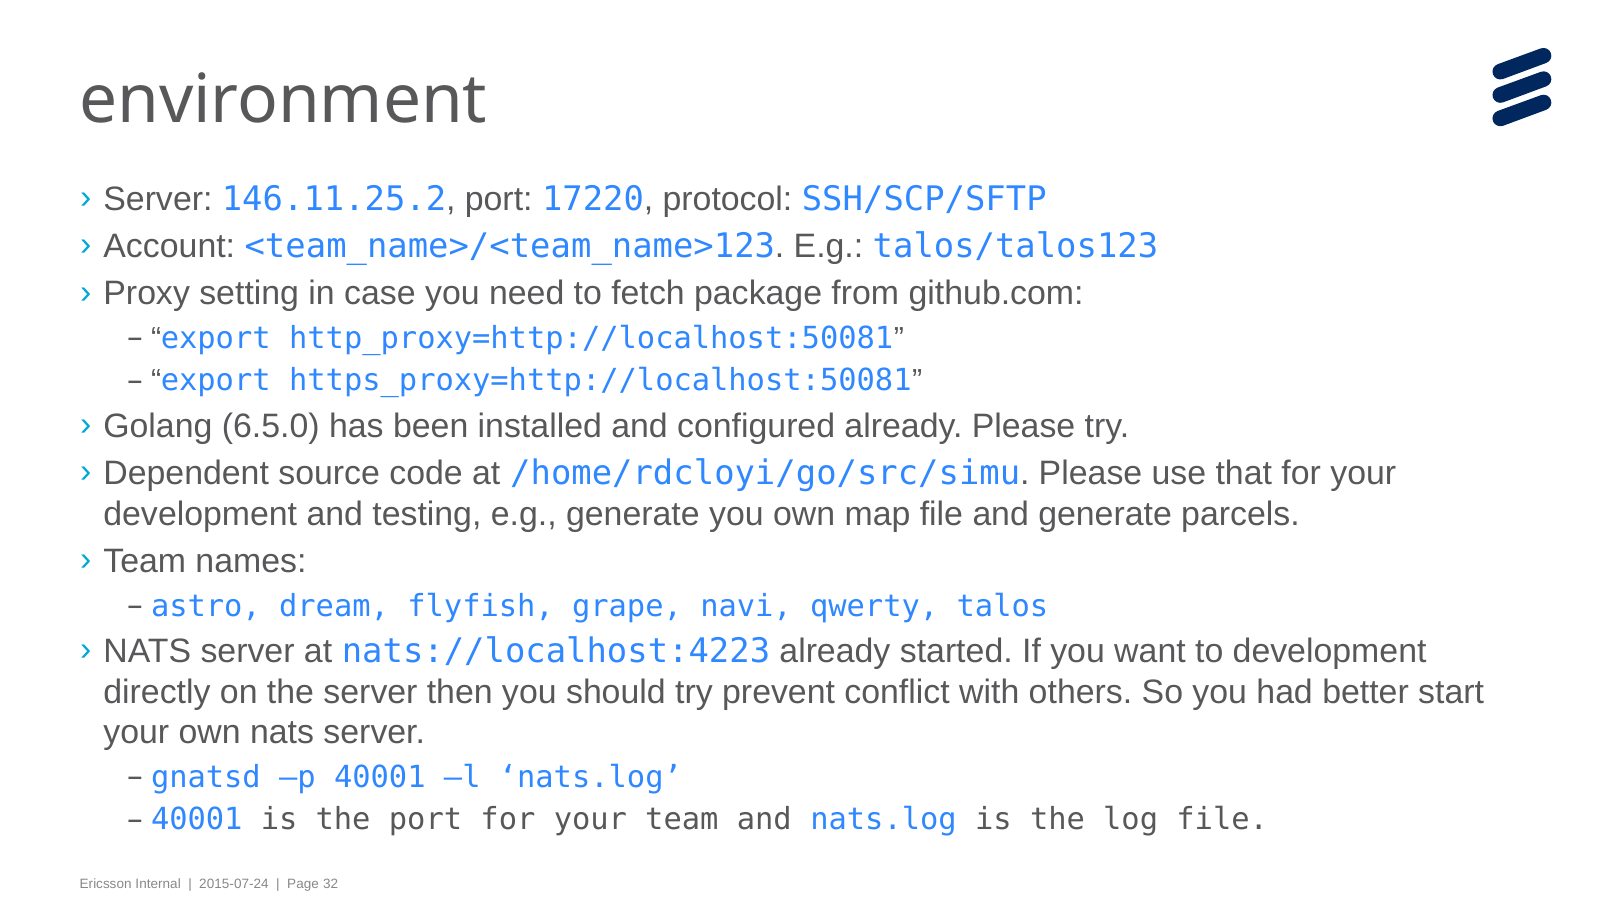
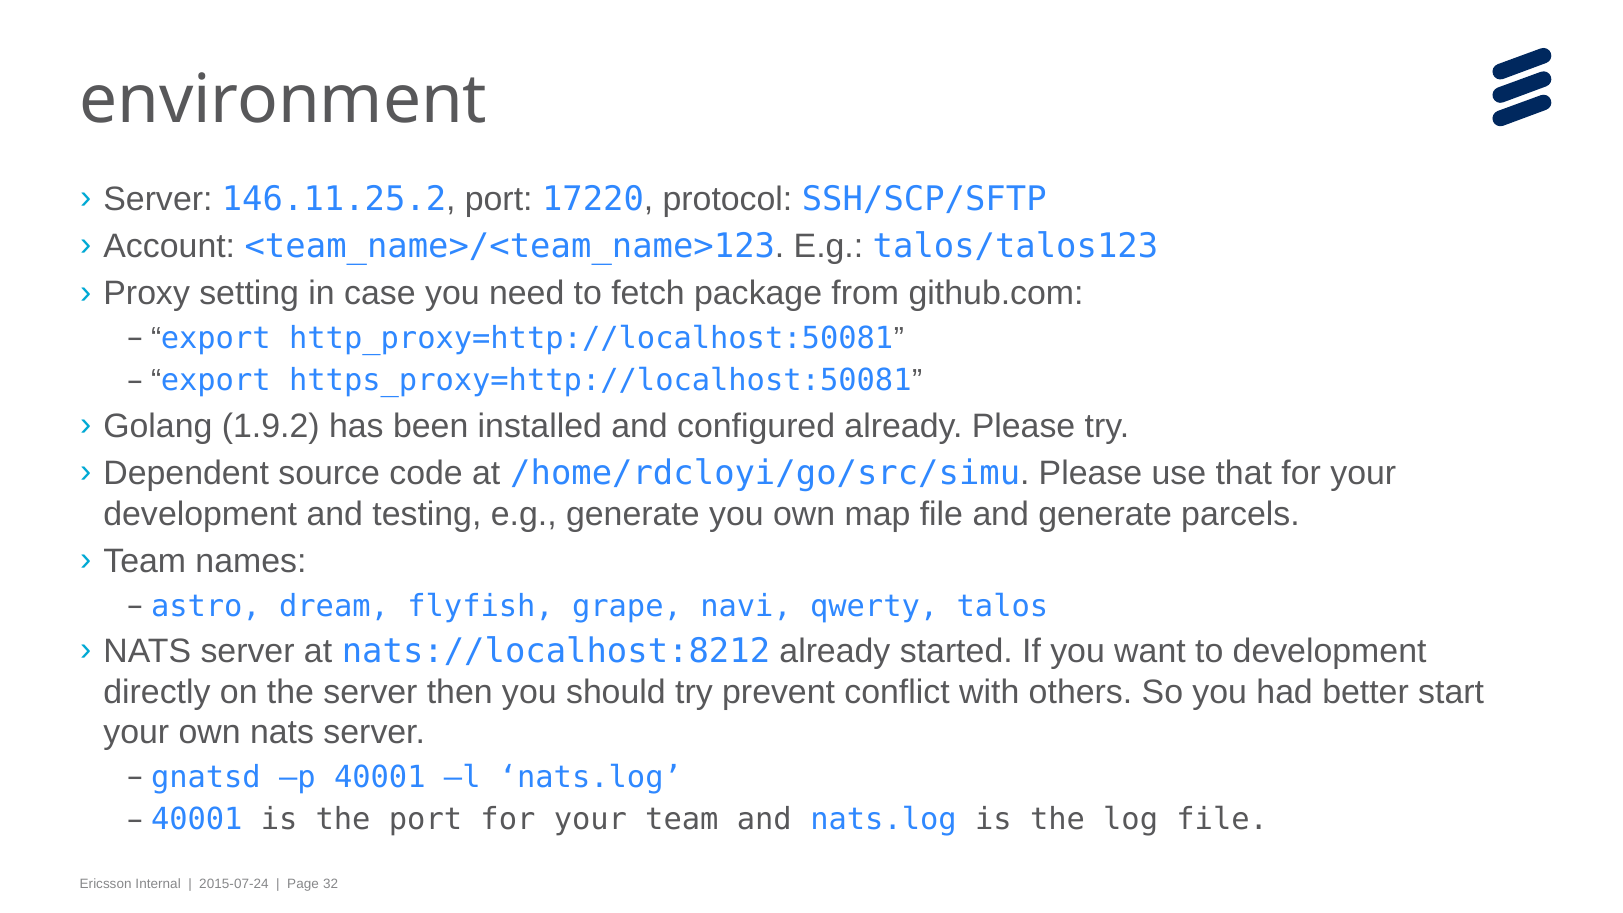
6.5.0: 6.5.0 -> 1.9.2 (271, 426)
nats://localhost:4223: nats://localhost:4223 -> nats://localhost:8212 (556, 652)
